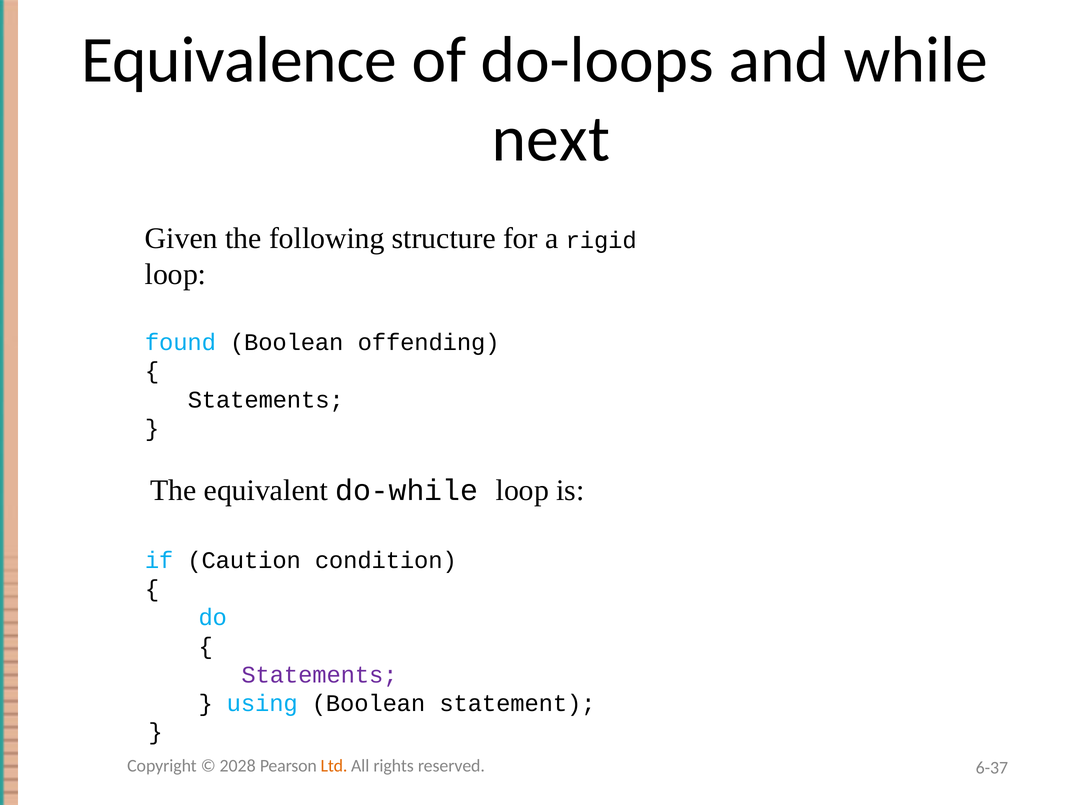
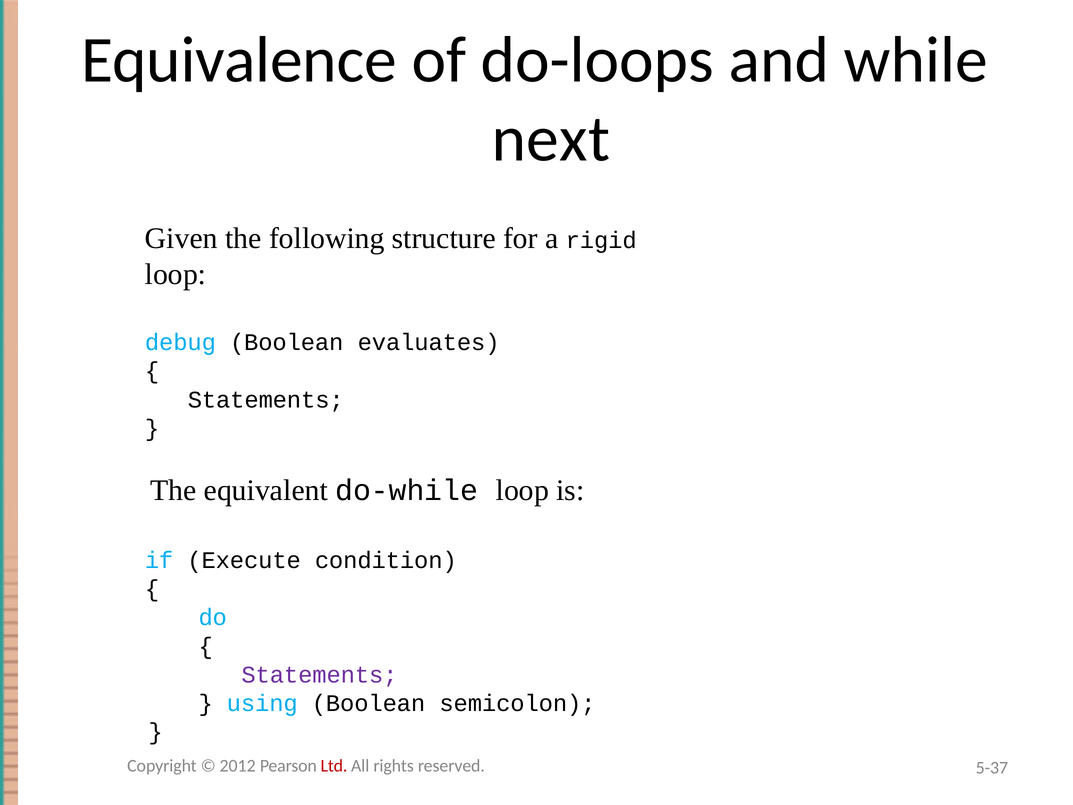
found: found -> debug (180, 342)
offending: offending -> evaluates (429, 342)
Caution: Caution -> Execute (244, 560)
statement: statement -> semicolon (517, 703)
2028: 2028 -> 2012 (238, 766)
Ltd colour: orange -> red (334, 766)
6-37: 6-37 -> 5-37 (992, 768)
